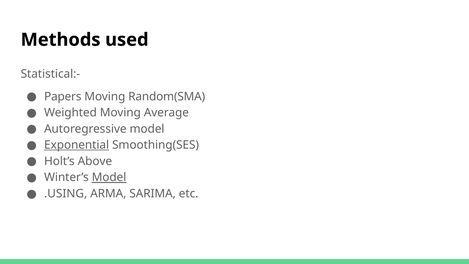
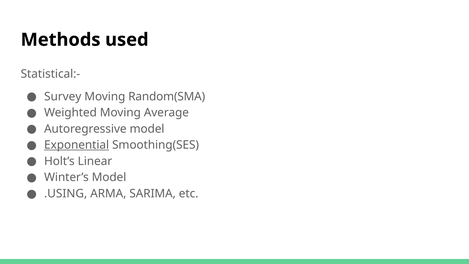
Papers: Papers -> Survey (63, 96)
Above: Above -> Linear (95, 161)
Model underline: present -> none (109, 177)
